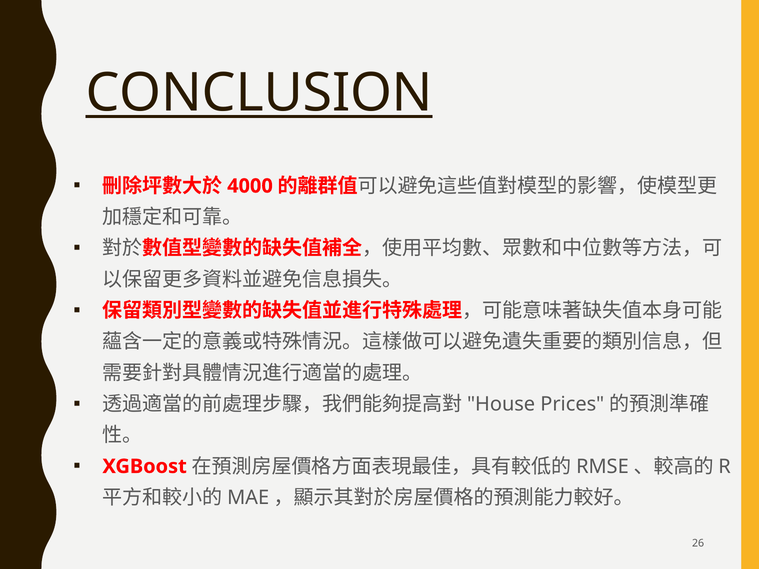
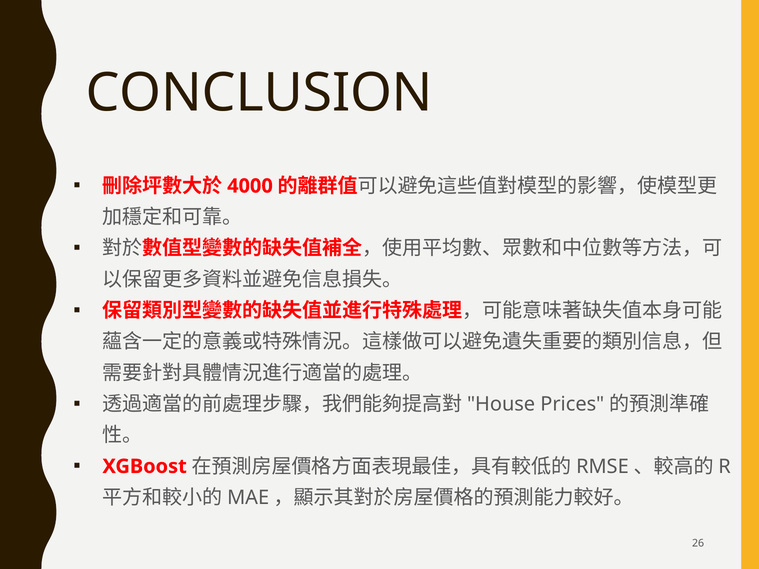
CONCLUSION underline: present -> none (259, 93)
